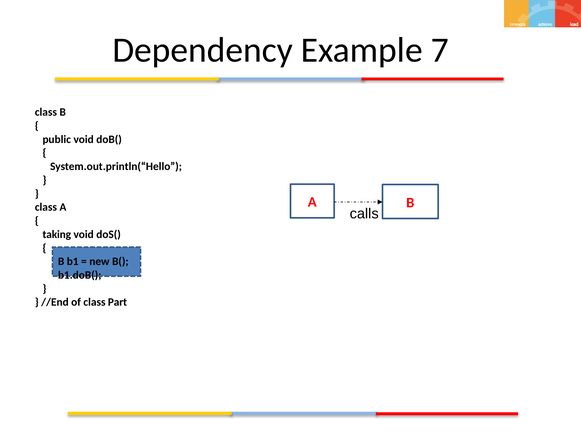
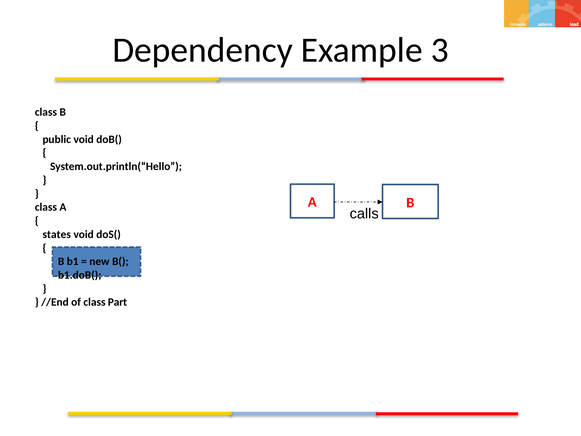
7: 7 -> 3 (440, 50)
taking: taking -> states (57, 234)
